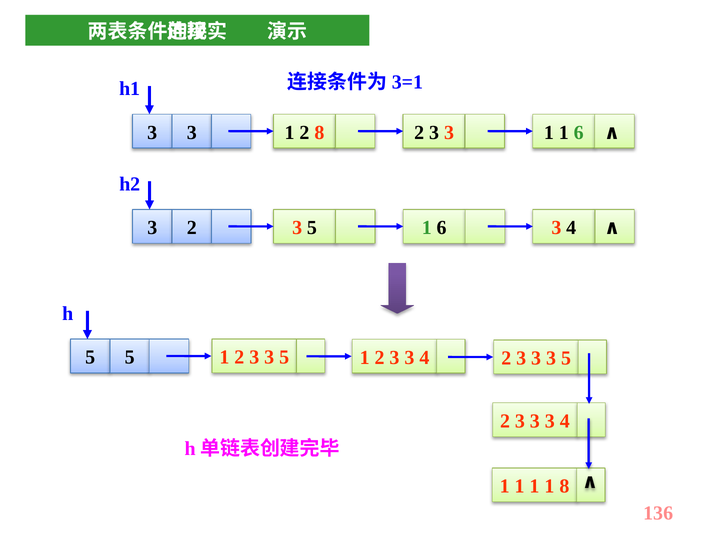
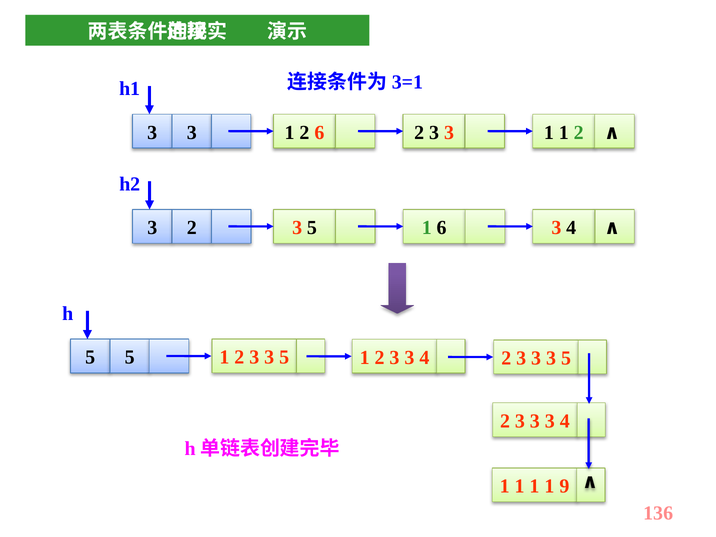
2 8: 8 -> 6 (319, 133)
1 1 6: 6 -> 2 (579, 133)
1 8: 8 -> 9 (564, 486)
